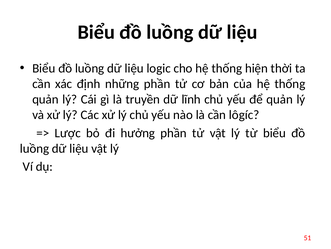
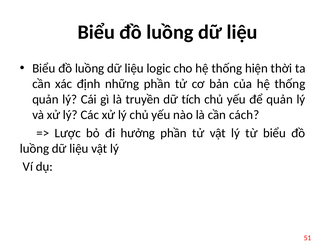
lĩnh: lĩnh -> tích (191, 99)
lôgíc: lôgíc -> cách (244, 115)
